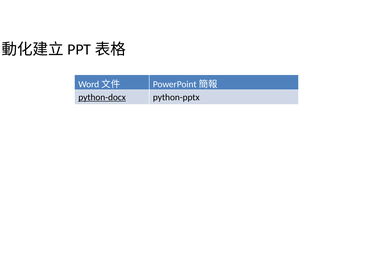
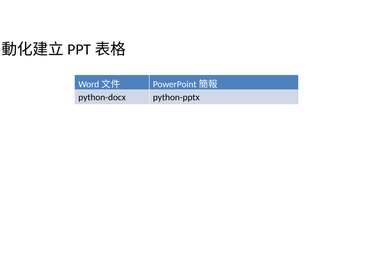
python-docx underline: present -> none (102, 97)
